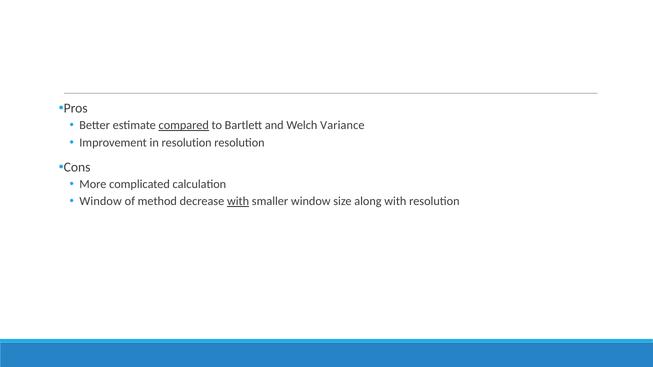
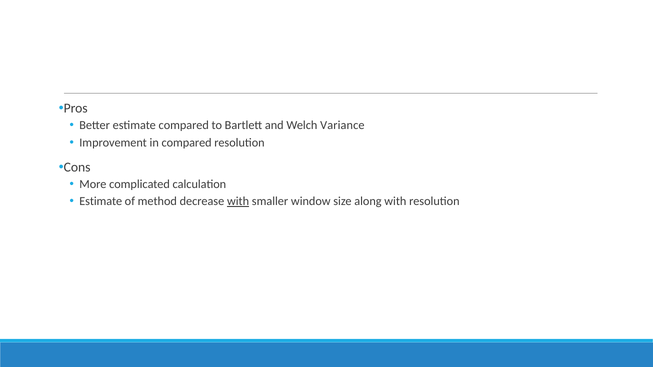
compared underline: present -> none (184, 125)
in resolution: resolution -> compared (187, 143)
Window: Window -> Estimate (101, 201)
